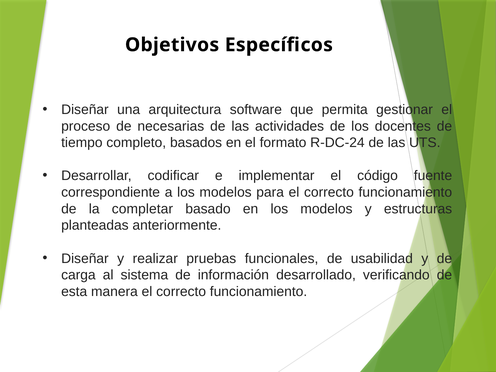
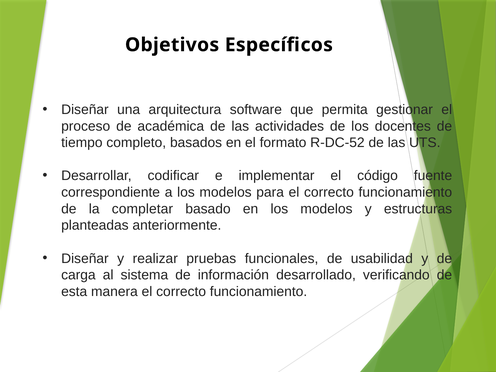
necesarias: necesarias -> académica (171, 126)
R-DC-24: R-DC-24 -> R-DC-52 (337, 143)
